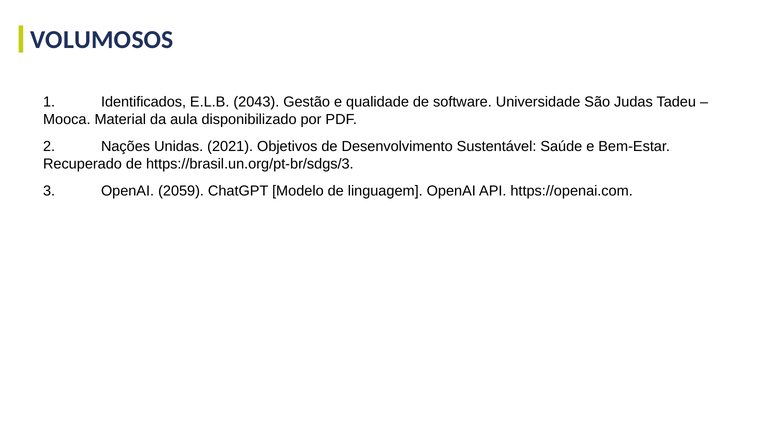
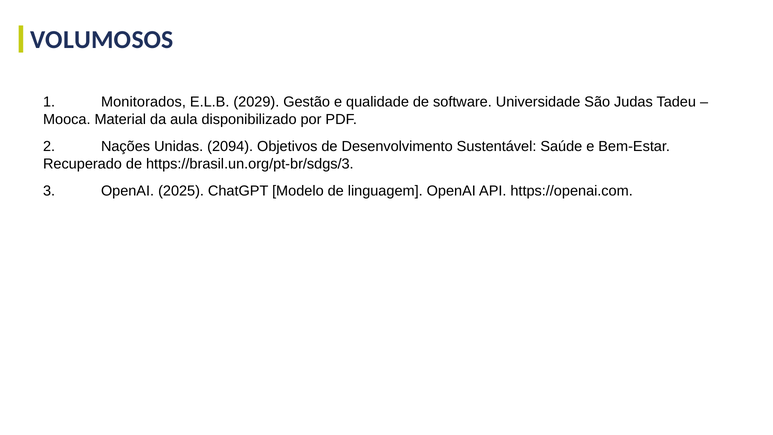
Identificados: Identificados -> Monitorados (143, 102)
2043: 2043 -> 2029 (256, 102)
2021: 2021 -> 2094 (230, 146)
2059: 2059 -> 2025 (181, 191)
